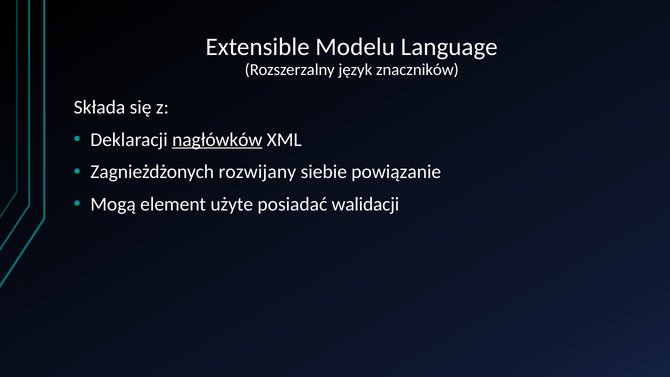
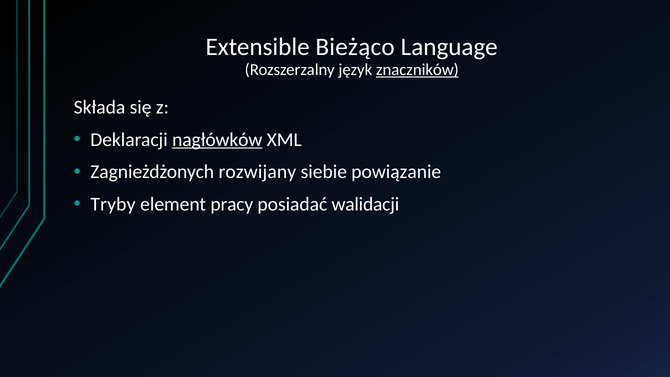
Modelu: Modelu -> Bieżąco (355, 47)
znaczników underline: none -> present (417, 70)
Mogą: Mogą -> Tryby (113, 204)
użyte: użyte -> pracy (232, 204)
